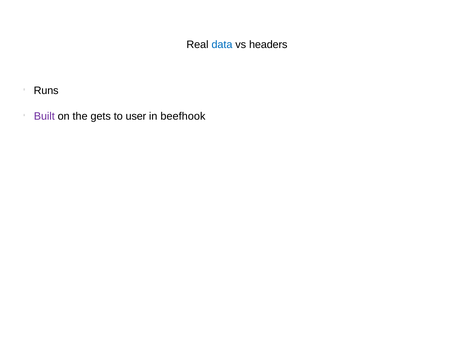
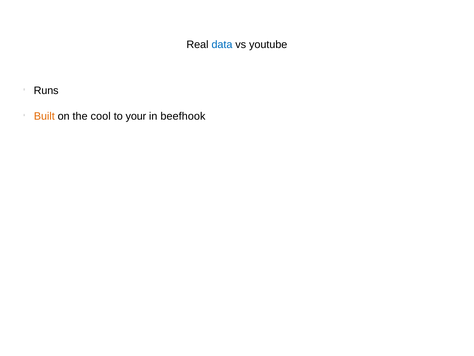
headers: headers -> youtube (268, 45)
Built colour: purple -> orange (44, 116)
gets: gets -> cool (101, 116)
user: user -> your (136, 116)
